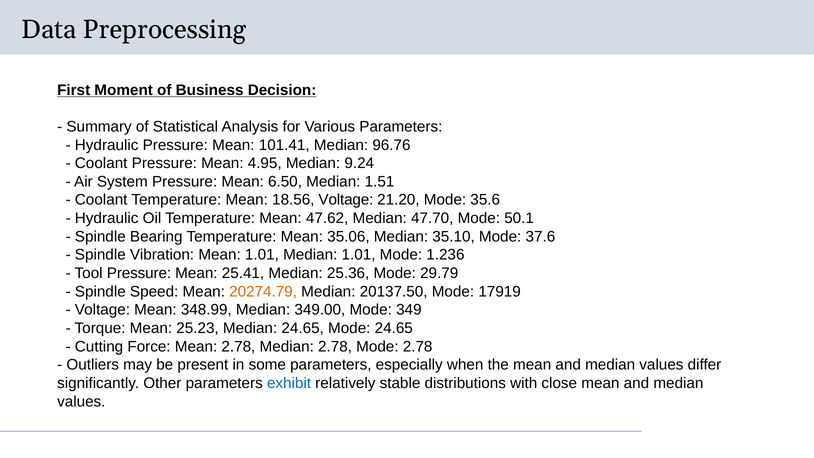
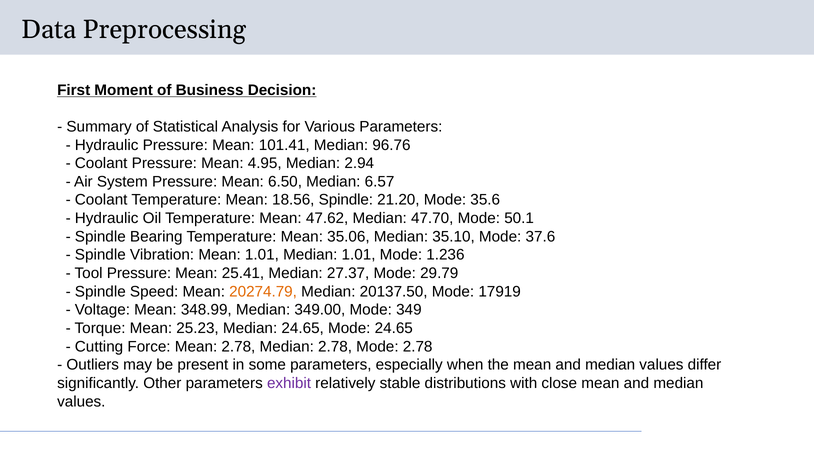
9.24: 9.24 -> 2.94 (359, 163)
1.51: 1.51 -> 6.57 (380, 182)
18.56 Voltage: Voltage -> Spindle (346, 200)
25.36: 25.36 -> 27.37 (348, 273)
exhibit colour: blue -> purple (289, 383)
